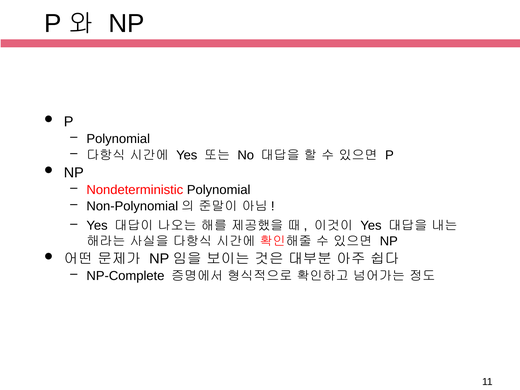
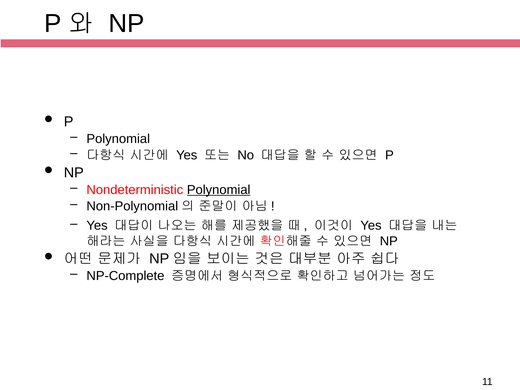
Polynomial underline: none -> present (219, 190)
